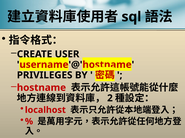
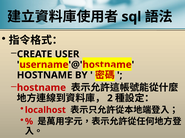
PRIVILEGES: PRIVILEGES -> HOSTNAME (45, 76)
